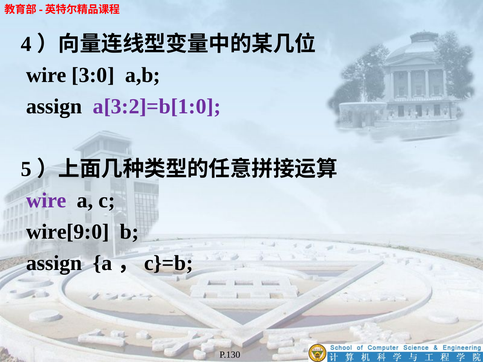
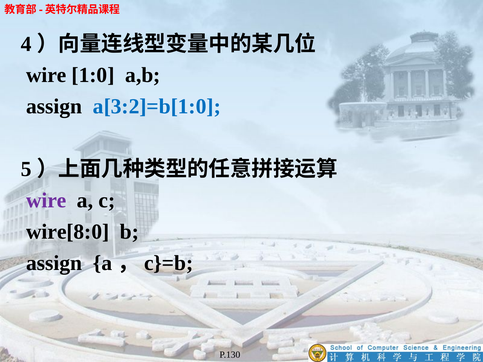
3:0: 3:0 -> 1:0 (93, 75)
a[3:2]=b[1:0 colour: purple -> blue (157, 107)
wire[9:0: wire[9:0 -> wire[8:0 (68, 232)
